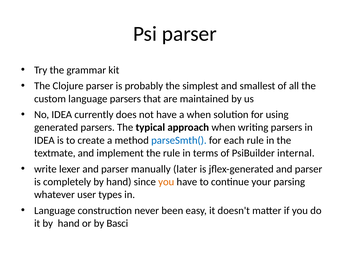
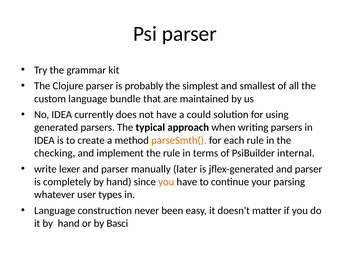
language parsers: parsers -> bundle (125, 99)
a when: when -> could (199, 115)
parseSmth( colour: blue -> orange (179, 141)
textmate: textmate -> checking (55, 153)
